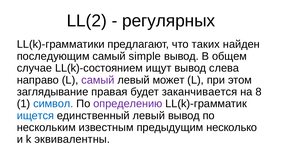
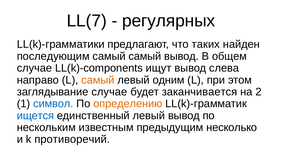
LL(2: LL(2 -> LL(7 (87, 21)
самый simple: simple -> самый (145, 56)
LL(k)-состоянием: LL(k)-состоянием -> LL(k)-components (99, 68)
самый colour: purple -> orange (98, 80)
может: может -> одним (169, 80)
заглядывание правая: правая -> случае (109, 92)
8: 8 -> 2 (259, 92)
определению colour: purple -> orange (128, 103)
эквивалентны: эквивалентны -> противоречий (72, 139)
